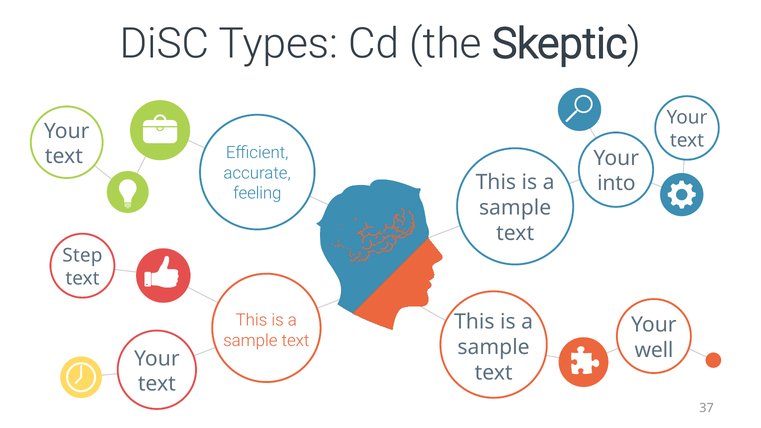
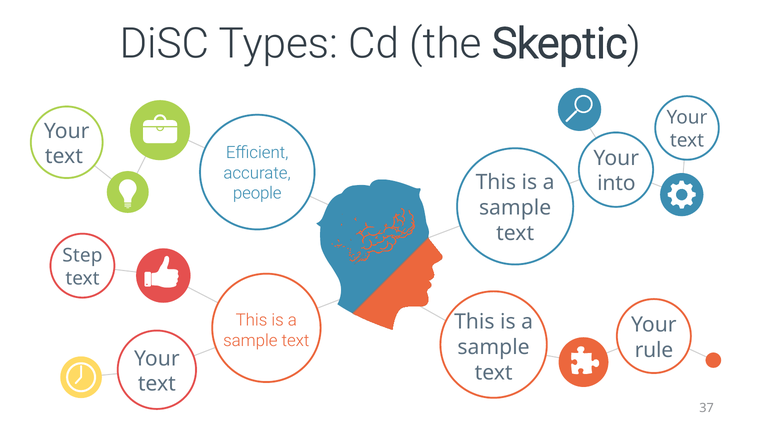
feeling: feeling -> people (257, 193)
well: well -> rule (654, 350)
